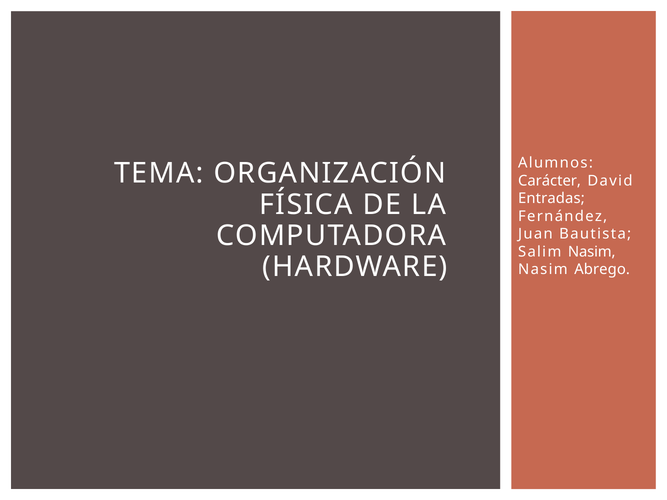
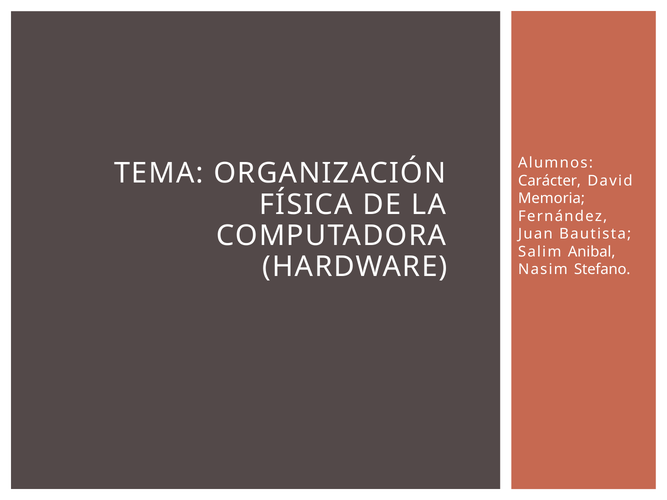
Entradas: Entradas -> Memoria (551, 199)
Salim Nasim: Nasim -> Anibal (592, 252)
Abrego: Abrego -> Stefano (602, 270)
